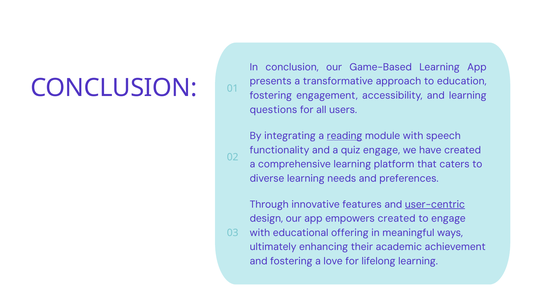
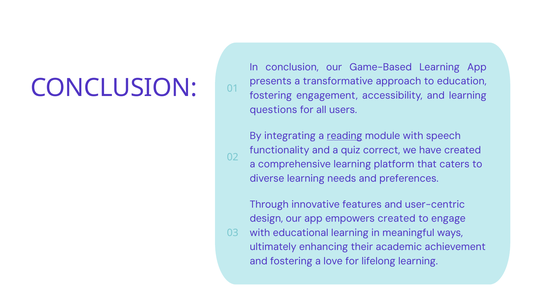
quiz engage: engage -> correct (382, 150)
user-centric underline: present -> none (435, 205)
educational offering: offering -> learning (350, 233)
